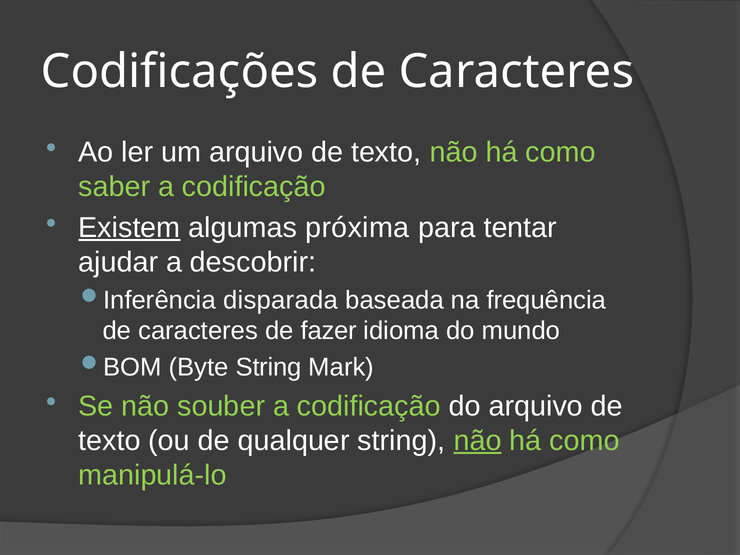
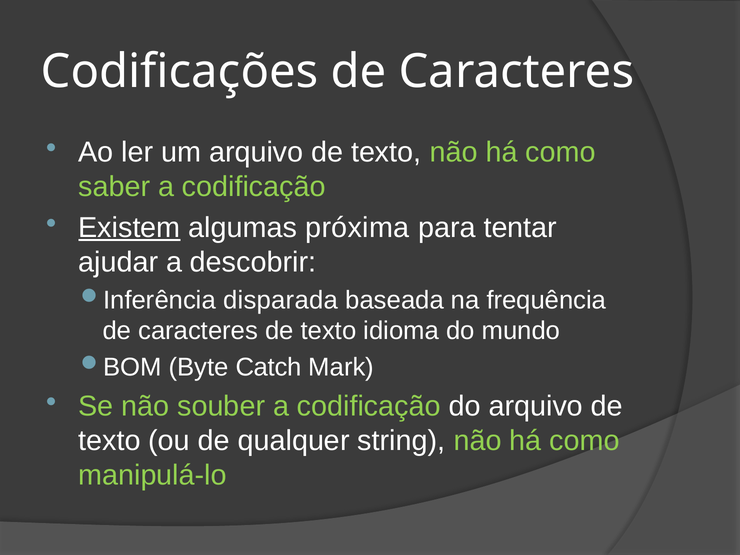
caracteres de fazer: fazer -> texto (329, 331)
Byte String: String -> Catch (269, 367)
não underline: present -> none (478, 441)
